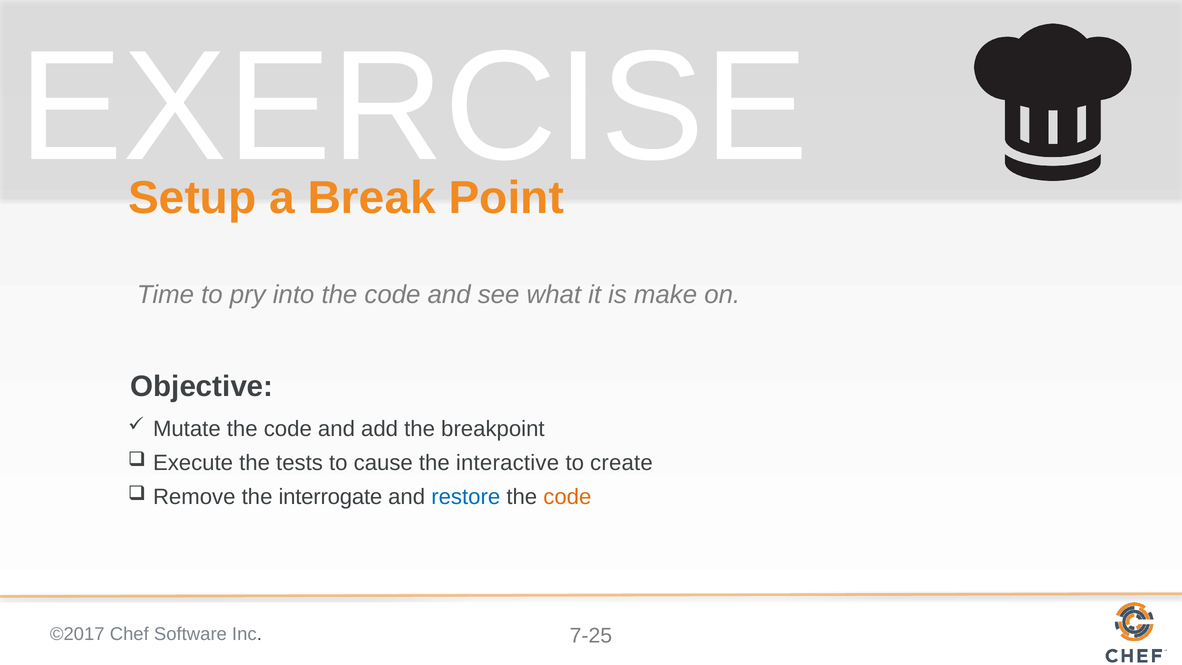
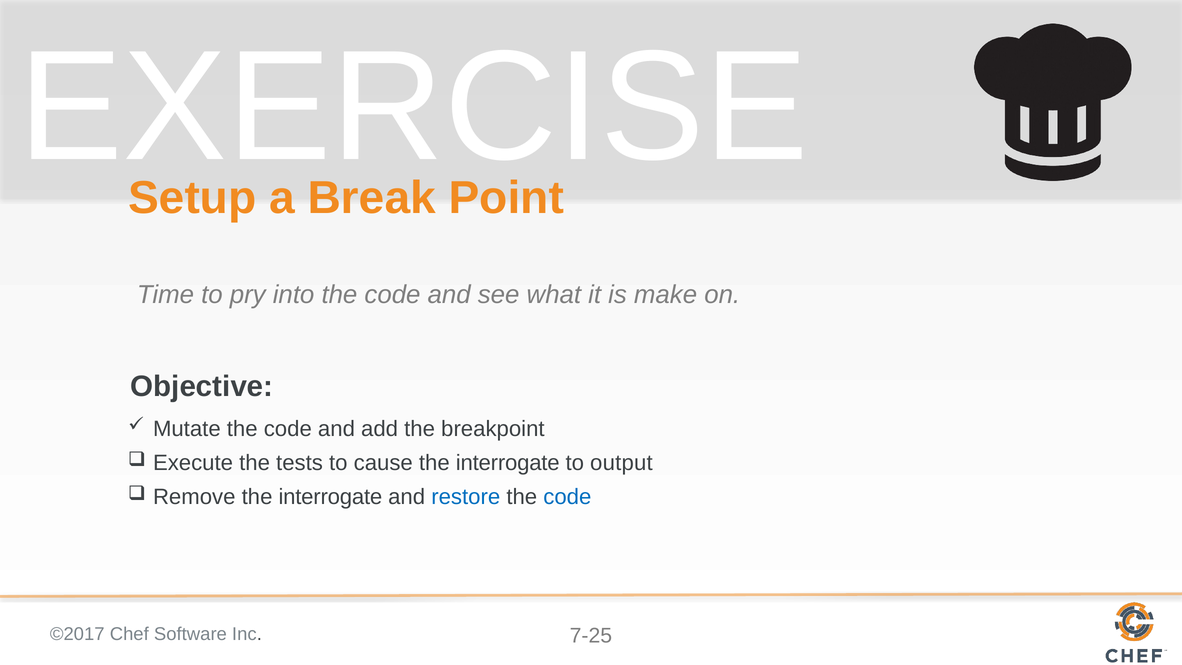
cause the interactive: interactive -> interrogate (508, 463)
create: create -> output (621, 463)
code colour: orange -> blue (567, 497)
